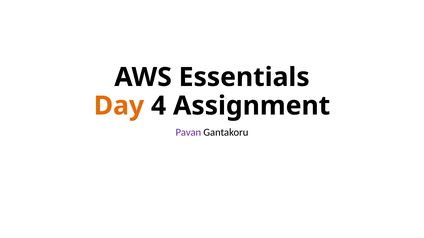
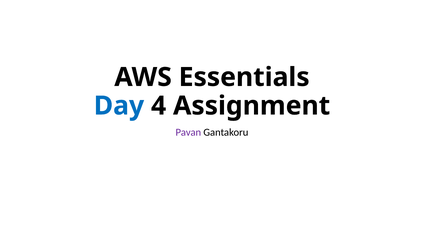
Day colour: orange -> blue (119, 106)
